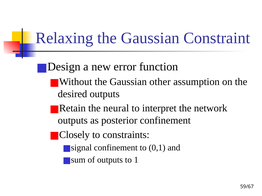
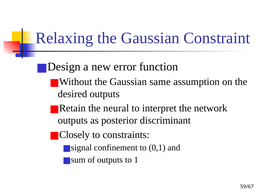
other: other -> same (160, 82)
posterior confinement: confinement -> discriminant (165, 121)
